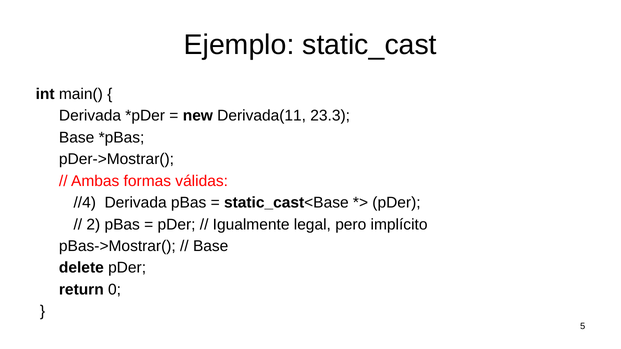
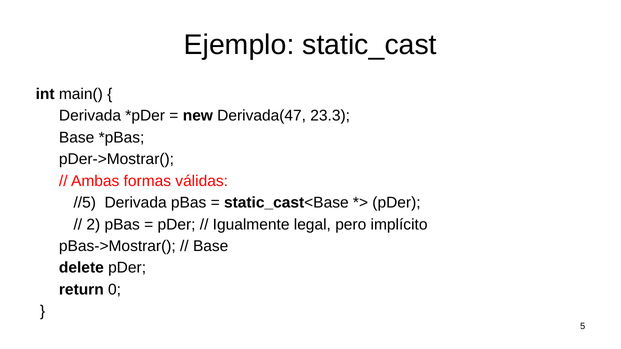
Derivada(11: Derivada(11 -> Derivada(47 (262, 116)
//4: //4 -> //5 (85, 203)
